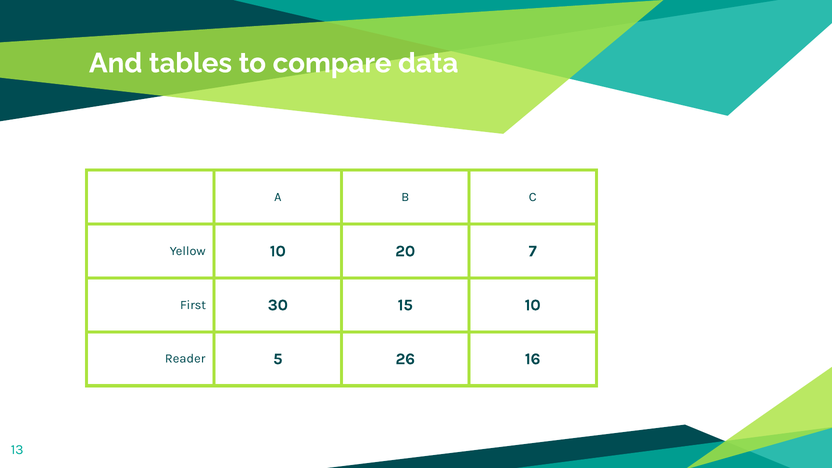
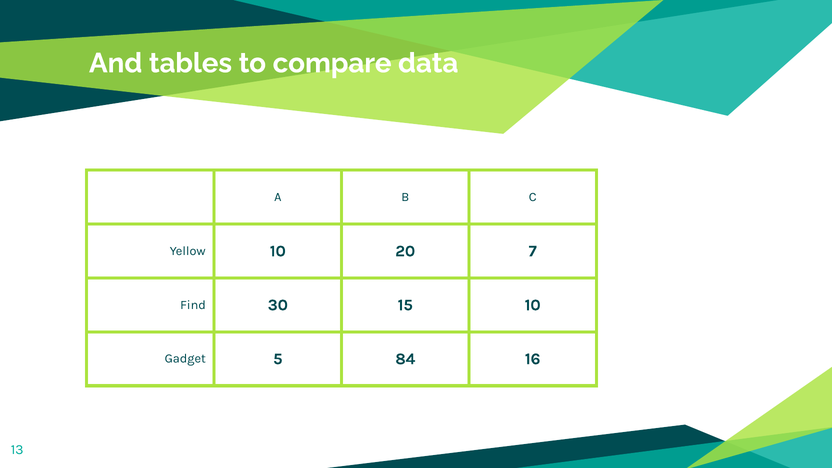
First: First -> Find (193, 305)
Reader: Reader -> Gadget (185, 359)
26: 26 -> 84 (405, 359)
